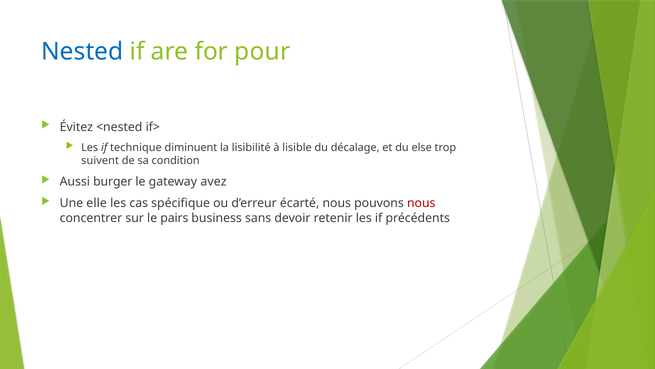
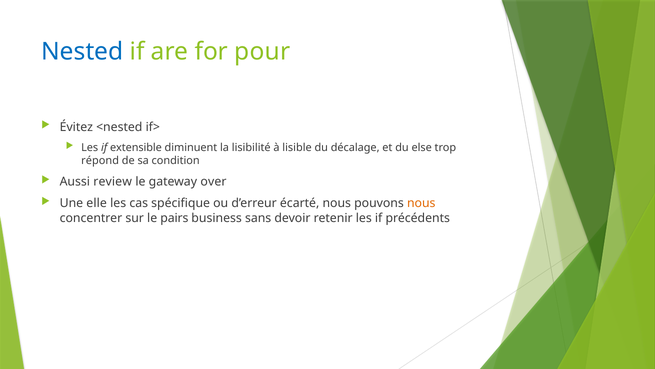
technique: technique -> extensible (136, 147)
suivent: suivent -> répond (100, 161)
burger: burger -> review (113, 181)
avez: avez -> over (213, 181)
nous colour: red -> orange (421, 203)
